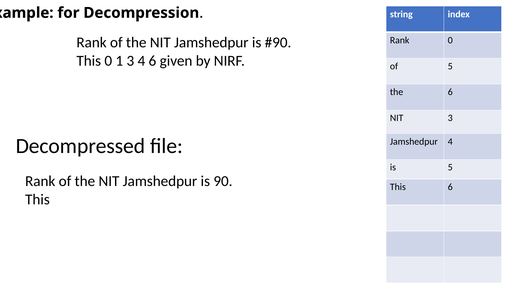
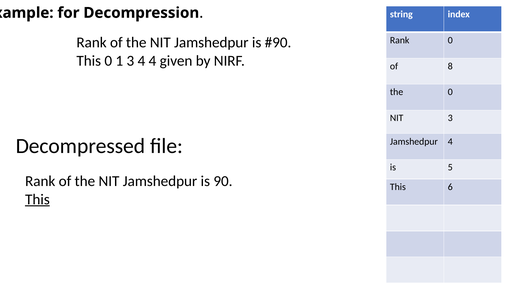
4 6: 6 -> 4 (152, 61)
of 5: 5 -> 8 (450, 66)
the 6: 6 -> 0 (450, 92)
This underline: none -> present (37, 199)
